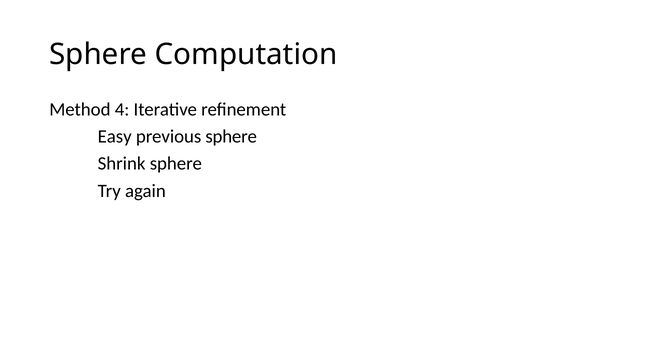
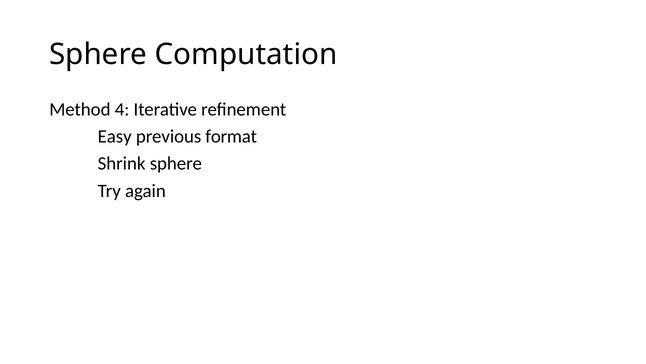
previous sphere: sphere -> format (231, 136)
